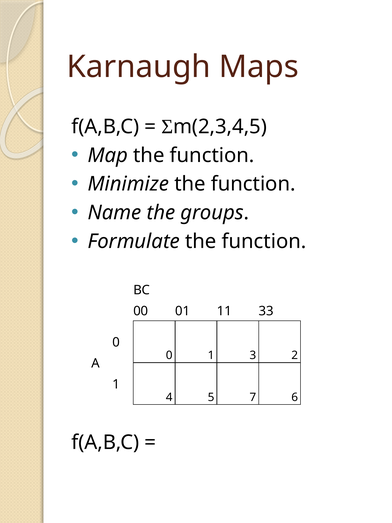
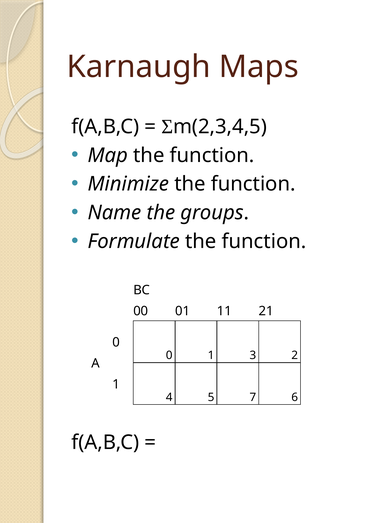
33: 33 -> 21 (266, 311)
